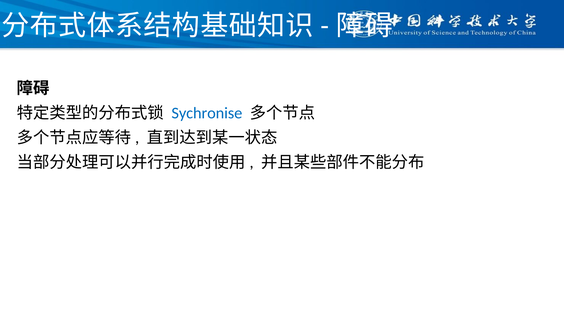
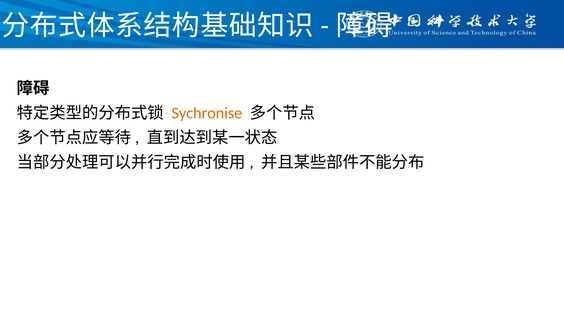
Sychronise colour: blue -> orange (207, 113)
